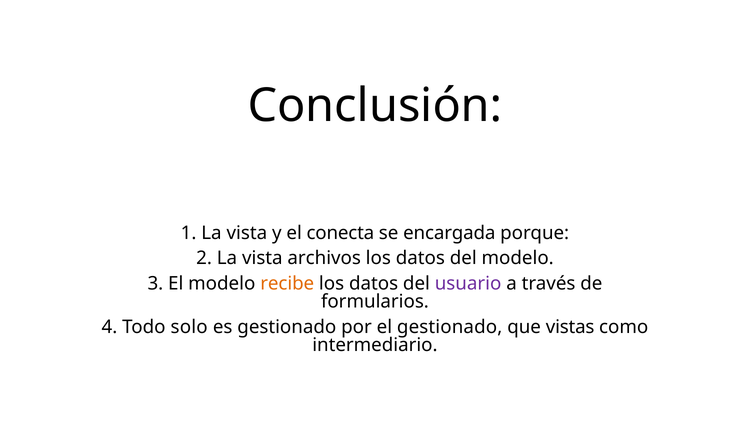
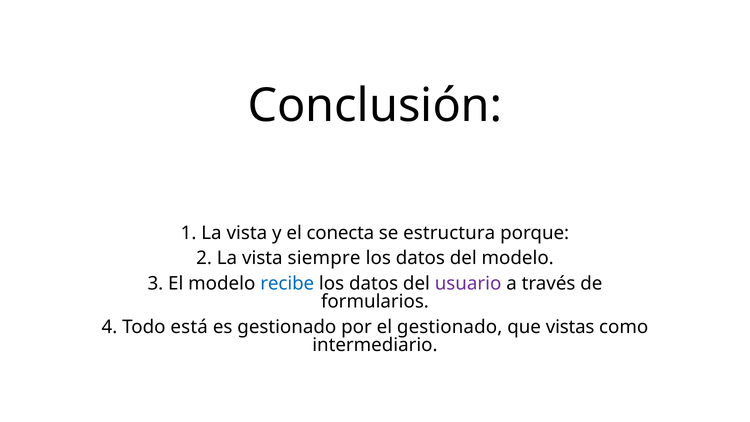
encargada: encargada -> estructura (449, 233)
archivos: archivos -> siempre (324, 258)
recibe colour: orange -> blue (287, 283)
solo: solo -> está (189, 327)
